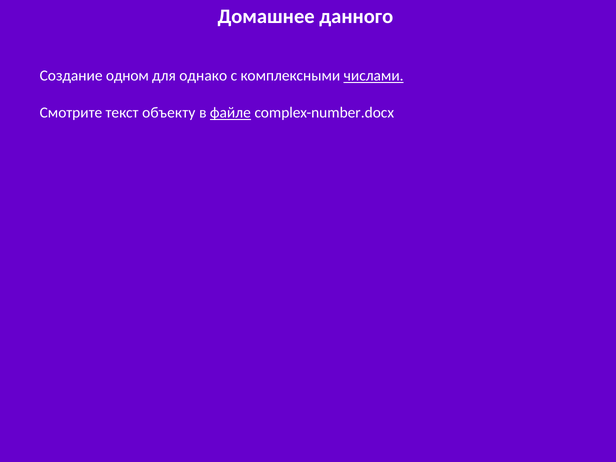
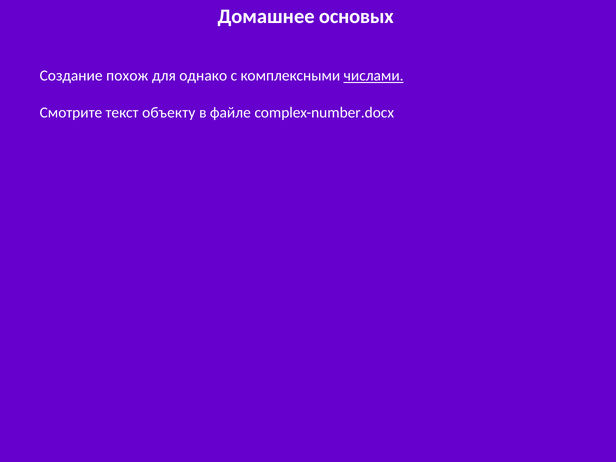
данного: данного -> основых (356, 17)
одном: одном -> похож (127, 76)
файле underline: present -> none (230, 113)
